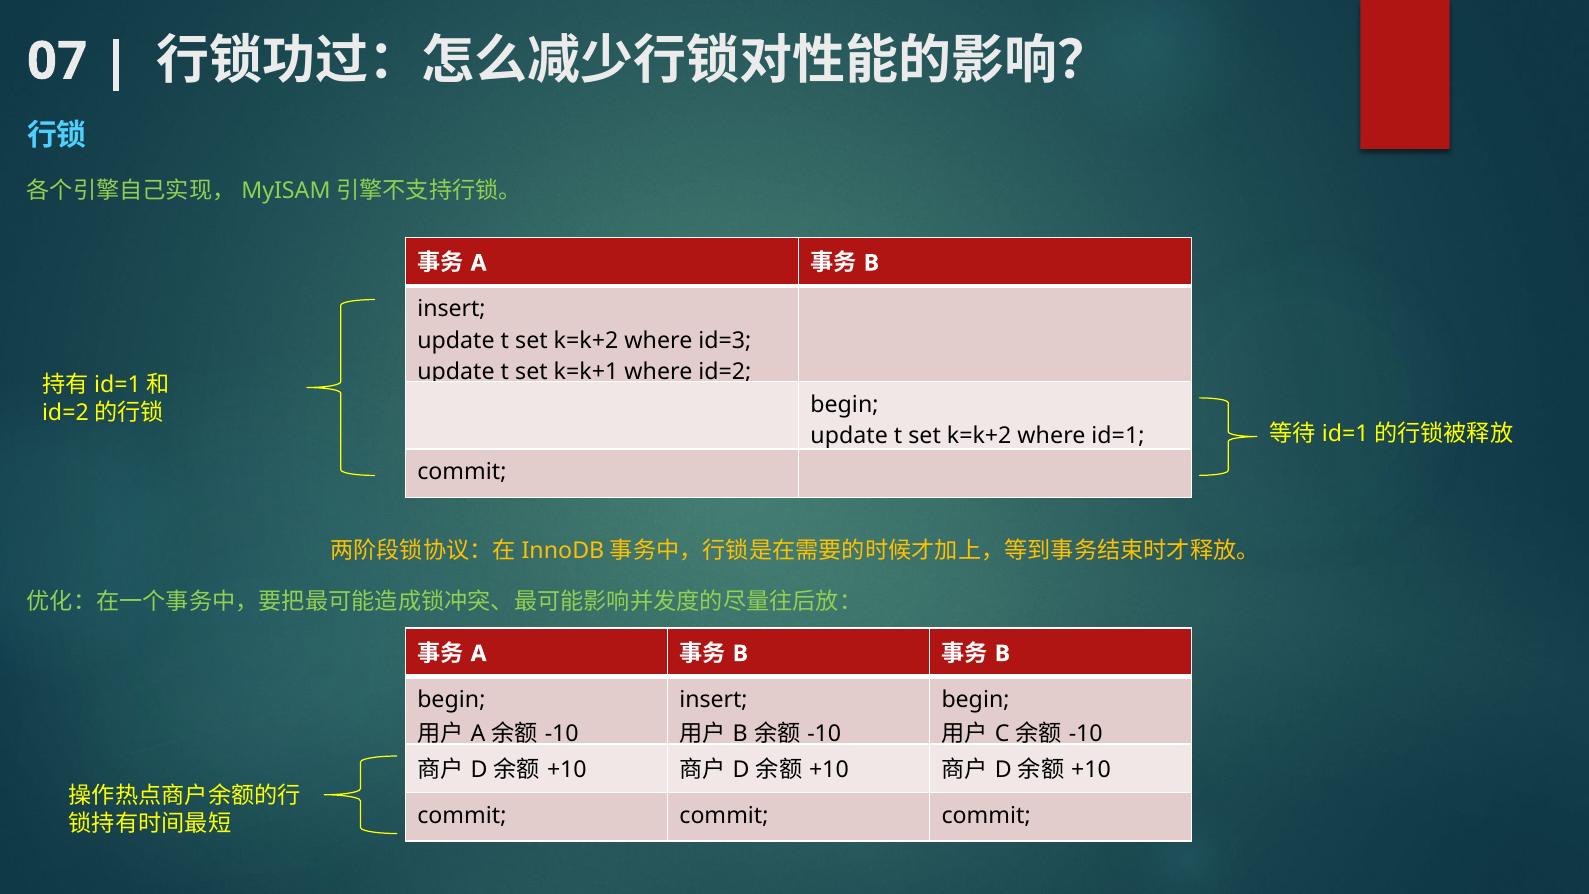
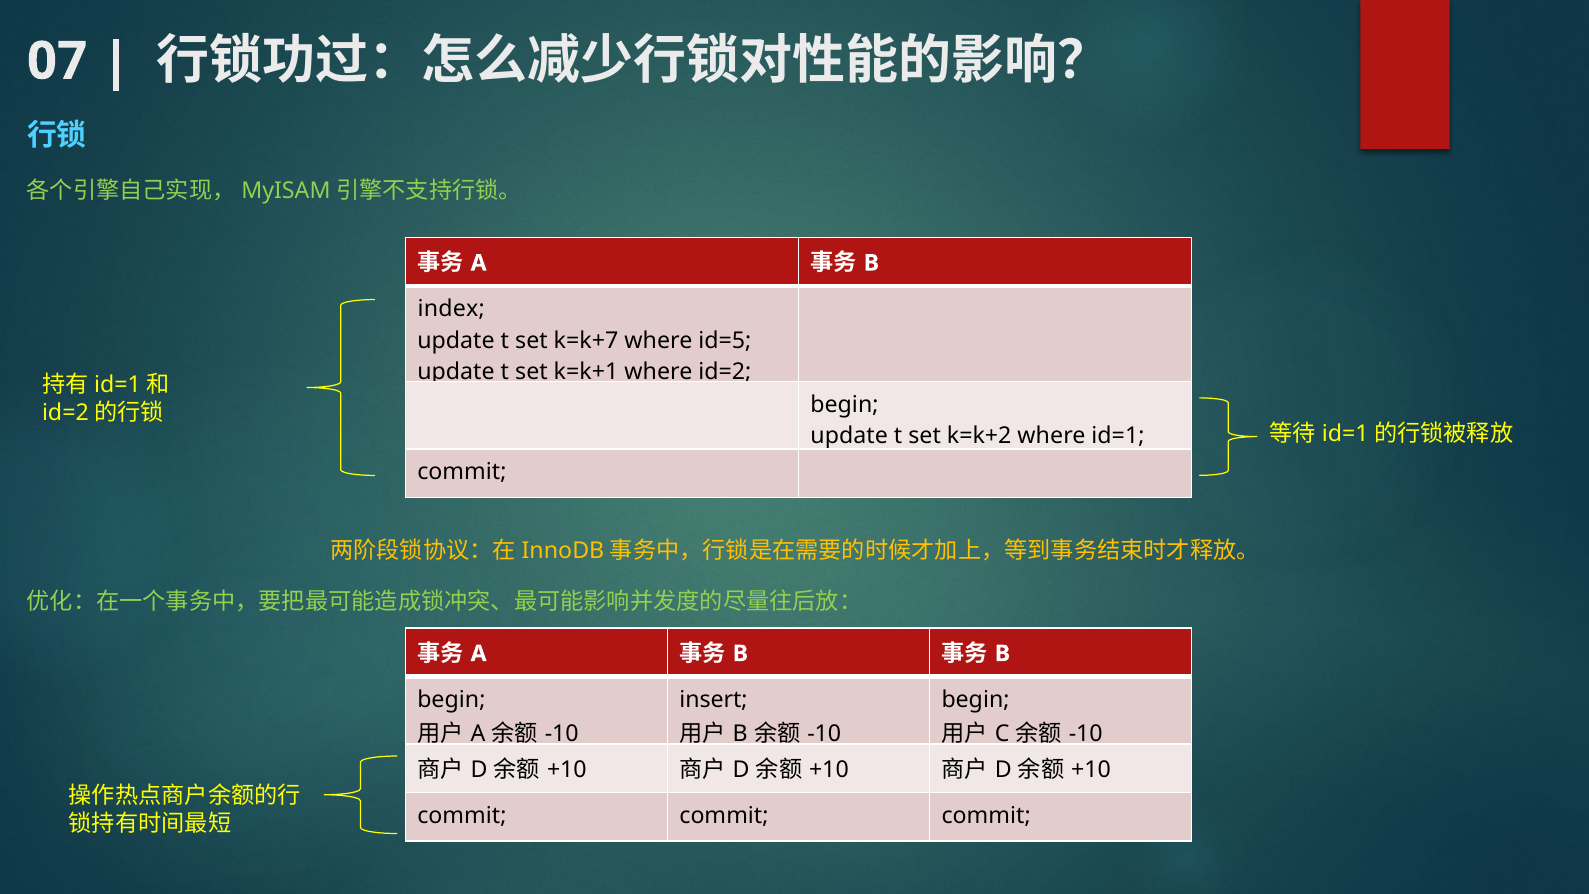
insert: insert -> index (451, 309)
k=k+2: k=k+2 -> k=k+7 (586, 341)
id=3: id=3 -> id=5 (725, 341)
